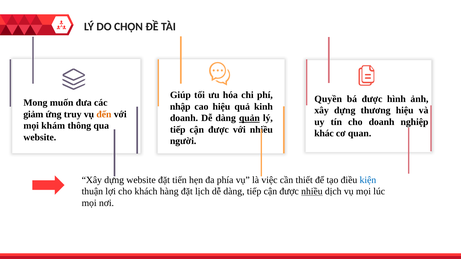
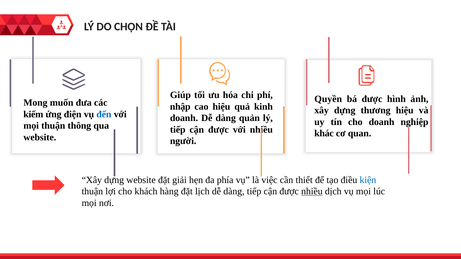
giảm: giảm -> kiếm (33, 114)
truy: truy -> điện (73, 114)
đến colour: orange -> blue (104, 114)
quản underline: present -> none (249, 118)
mọi khám: khám -> thuận (53, 126)
tiến: tiến -> giải (180, 180)
